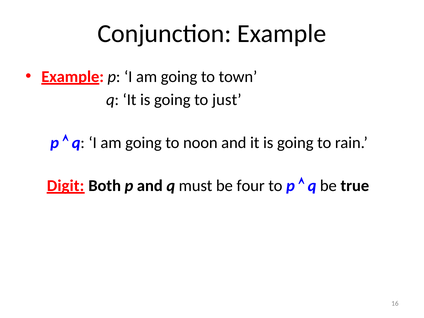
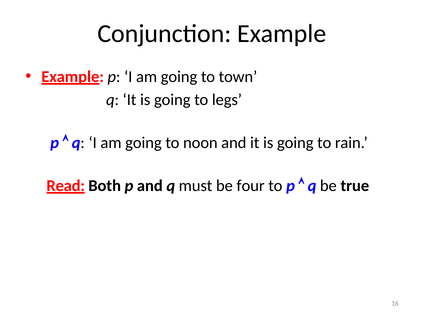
just: just -> legs (227, 100)
Digit: Digit -> Read (66, 186)
